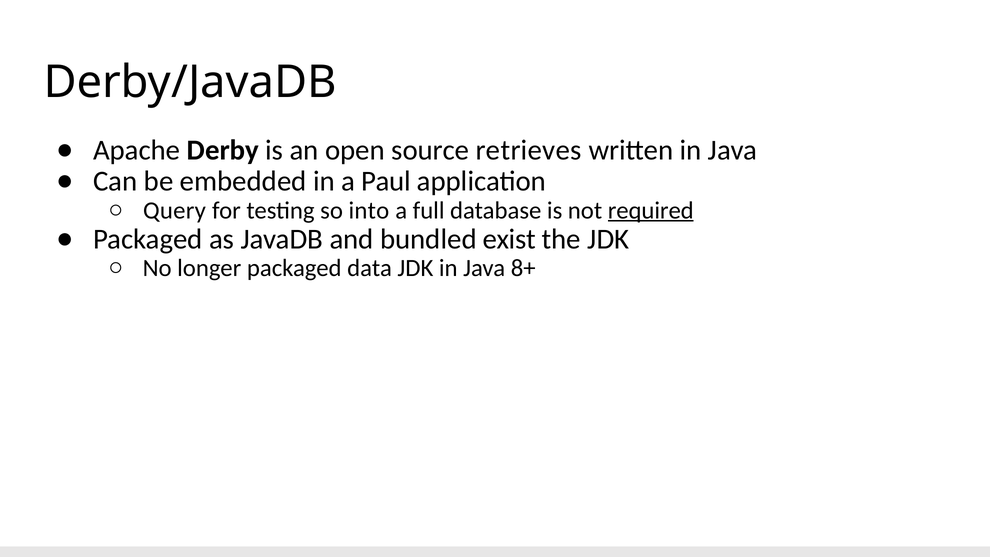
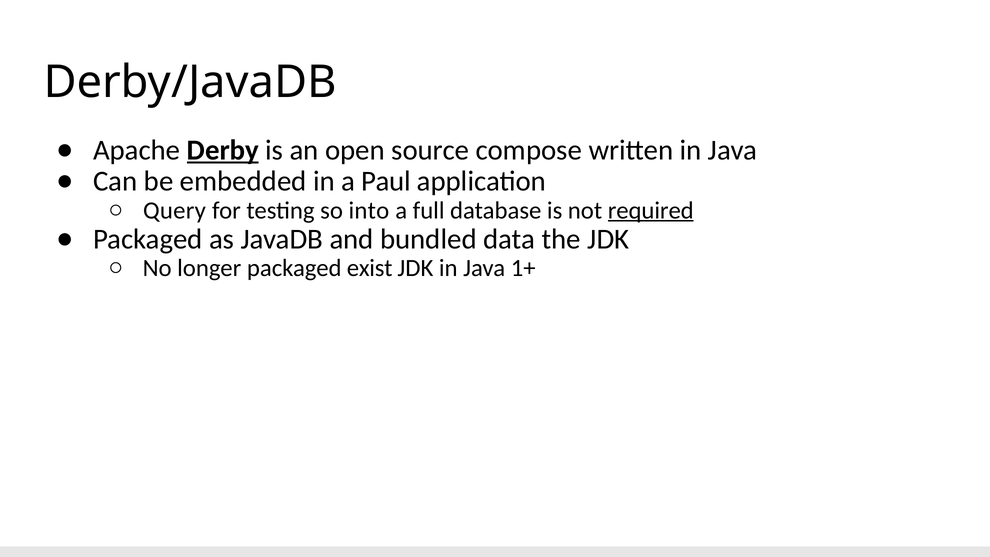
Derby underline: none -> present (223, 150)
retrieves: retrieves -> compose (529, 150)
exist: exist -> data (509, 239)
data: data -> exist (370, 268)
8+: 8+ -> 1+ (523, 268)
